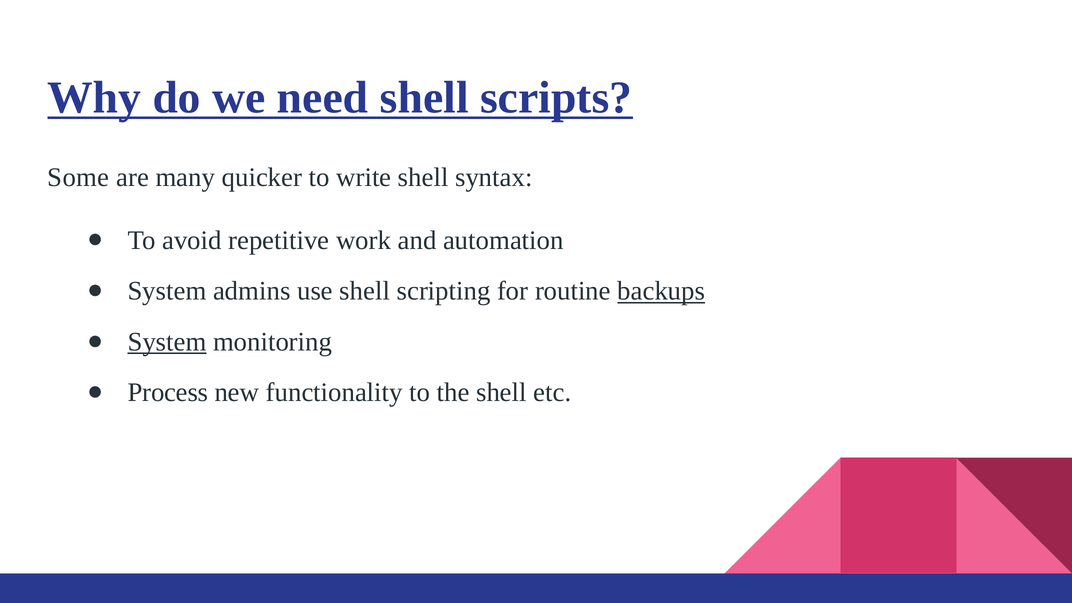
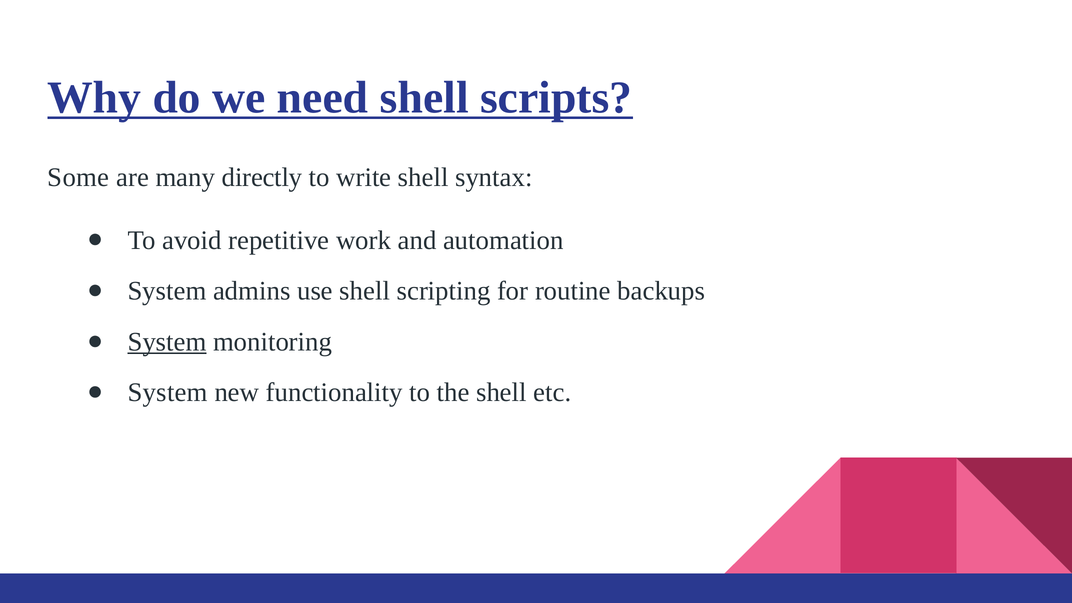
quicker: quicker -> directly (262, 178)
backups underline: present -> none (661, 291)
Process: Process -> System (168, 393)
